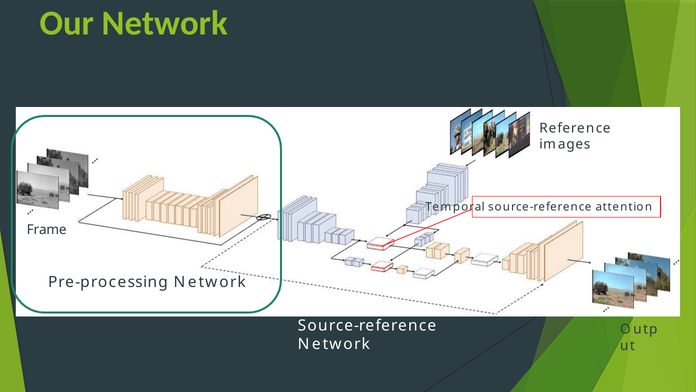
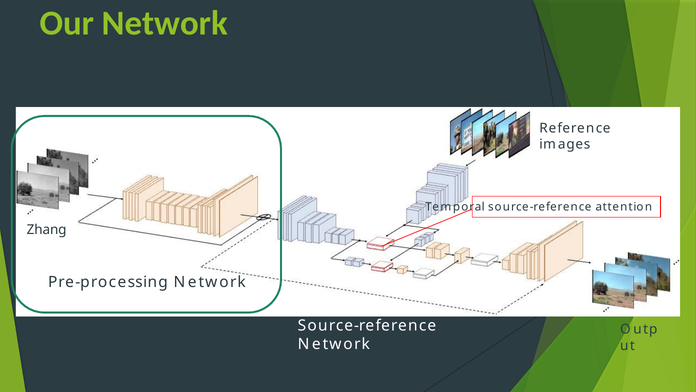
Frame: Frame -> Zhang (47, 230)
